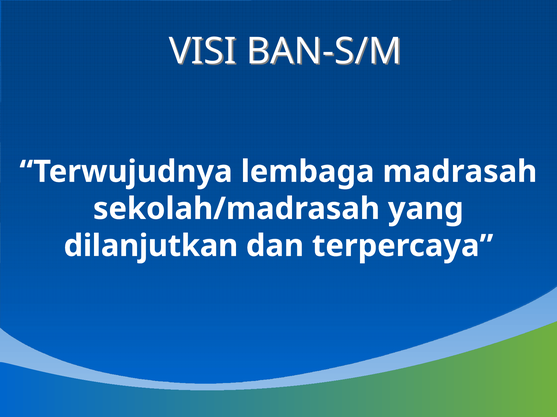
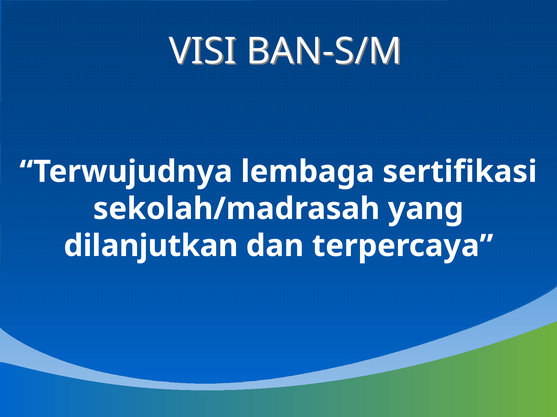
madrasah: madrasah -> sertifikasi (460, 172)
